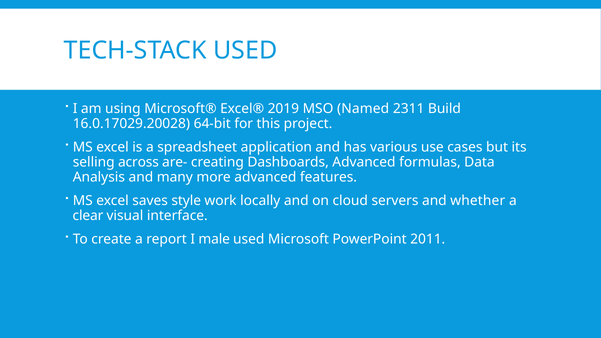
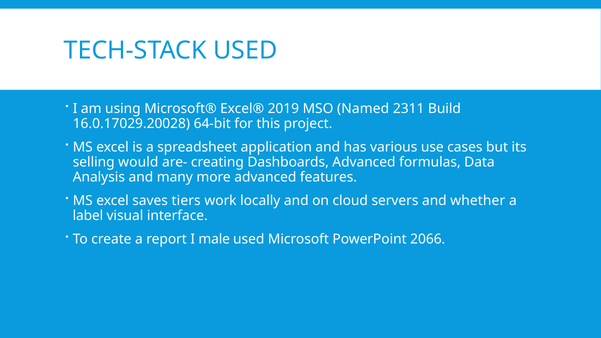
across: across -> would (138, 162)
style: style -> tiers (186, 201)
clear: clear -> label (88, 216)
2011: 2011 -> 2066 (428, 239)
